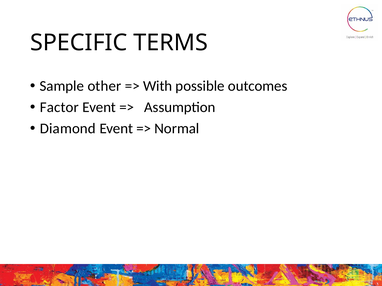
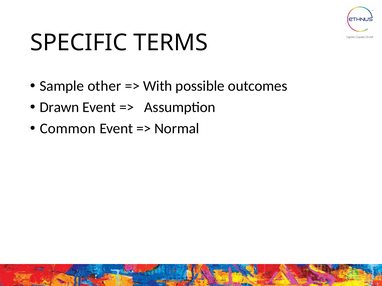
Factor: Factor -> Drawn (59, 107)
Diamond: Diamond -> Common (68, 129)
